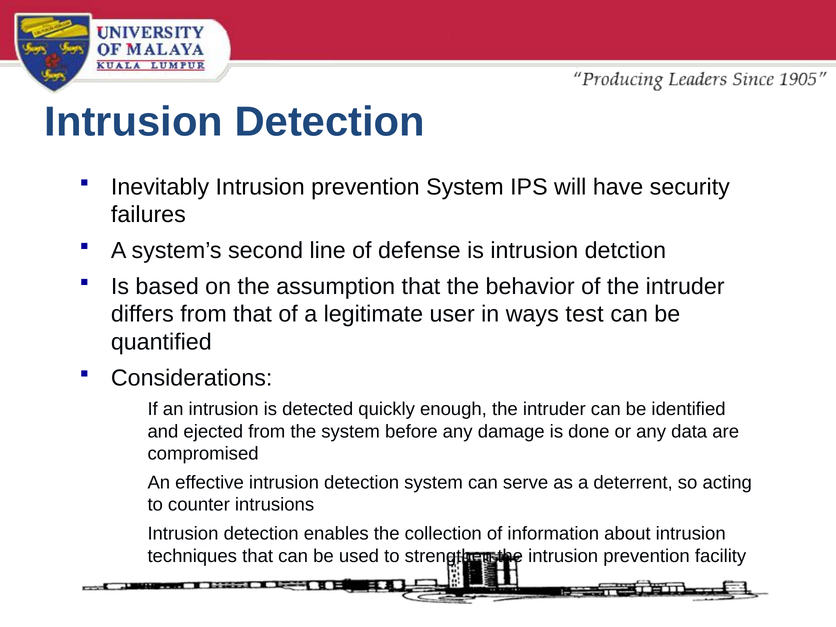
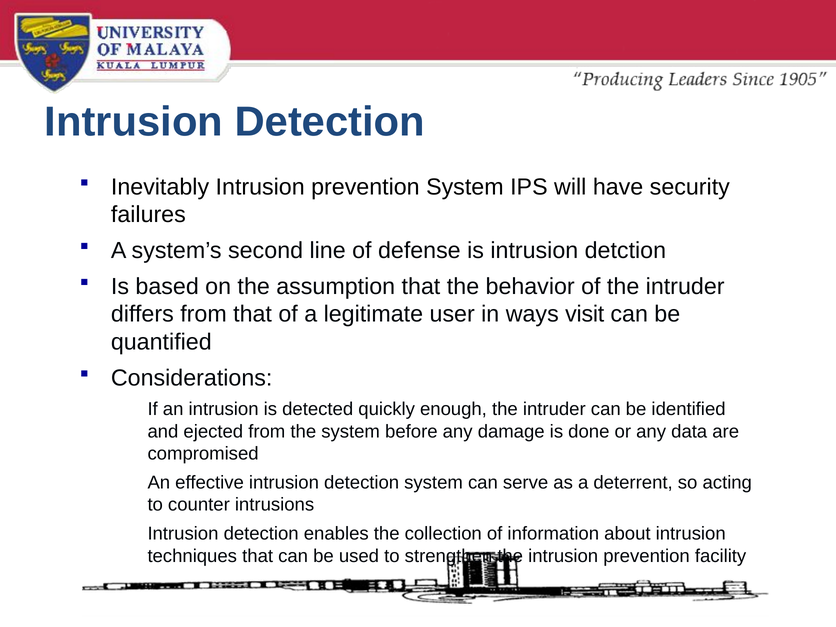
test: test -> visit (585, 314)
